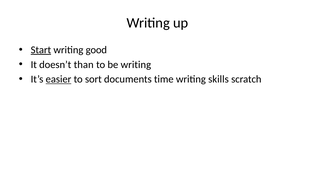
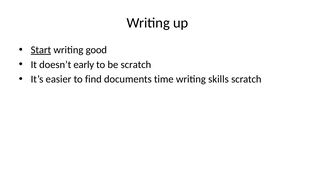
than: than -> early (84, 65)
be writing: writing -> scratch (136, 65)
easier underline: present -> none (59, 79)
sort: sort -> find (93, 79)
